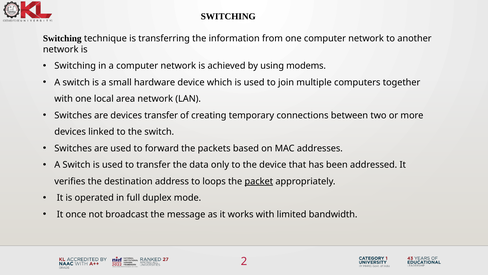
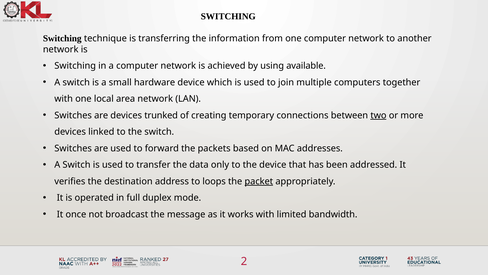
modems: modems -> available (306, 66)
devices transfer: transfer -> trunked (161, 115)
two underline: none -> present (378, 115)
